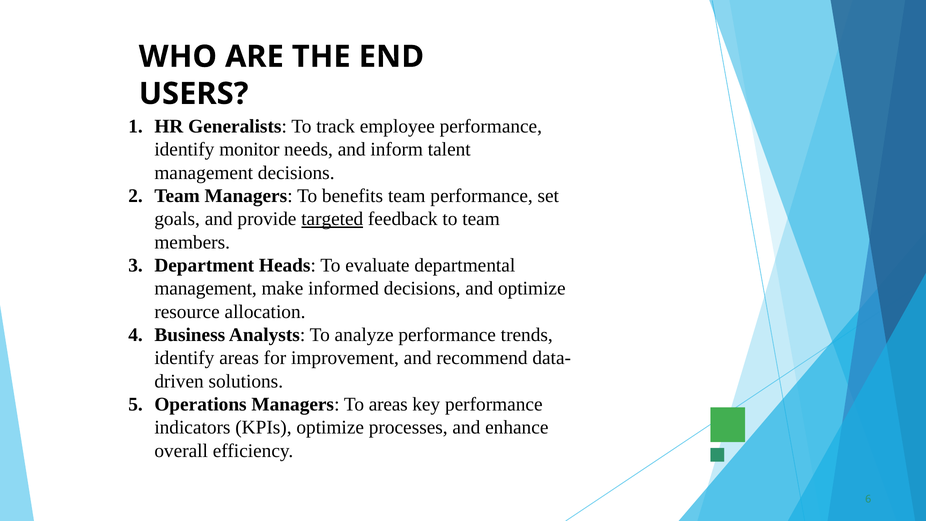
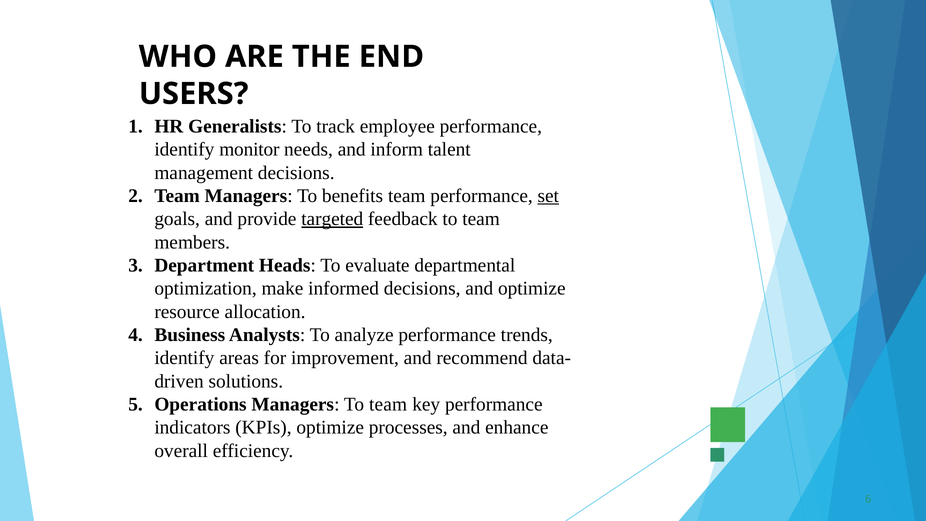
set underline: none -> present (548, 196)
management: management -> optimization (206, 288)
Managers To areas: areas -> team (388, 404)
